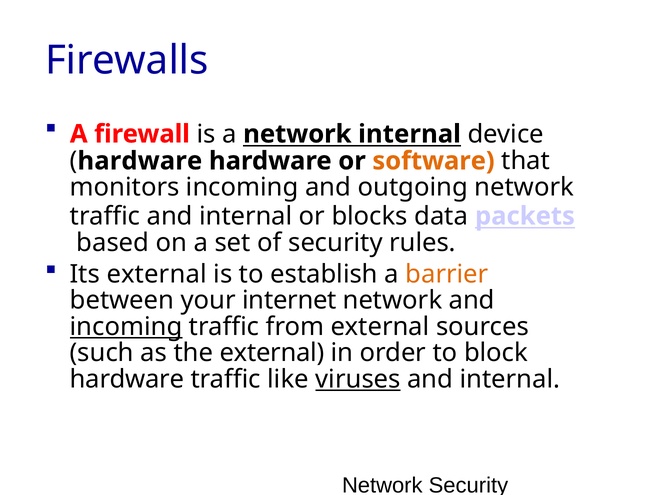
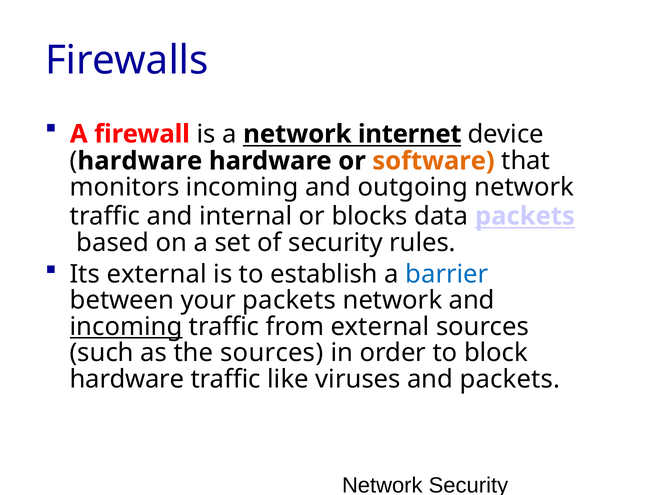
network internal: internal -> internet (410, 134)
barrier colour: orange -> blue (447, 274)
your internet: internet -> packets (289, 300)
the external: external -> sources (272, 353)
viruses underline: present -> none (358, 379)
internal: internal -> packets (510, 379)
